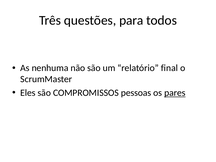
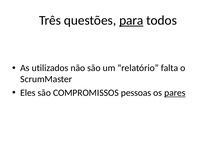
para underline: none -> present (131, 20)
nenhuma: nenhuma -> utilizados (50, 68)
final: final -> falta (169, 68)
